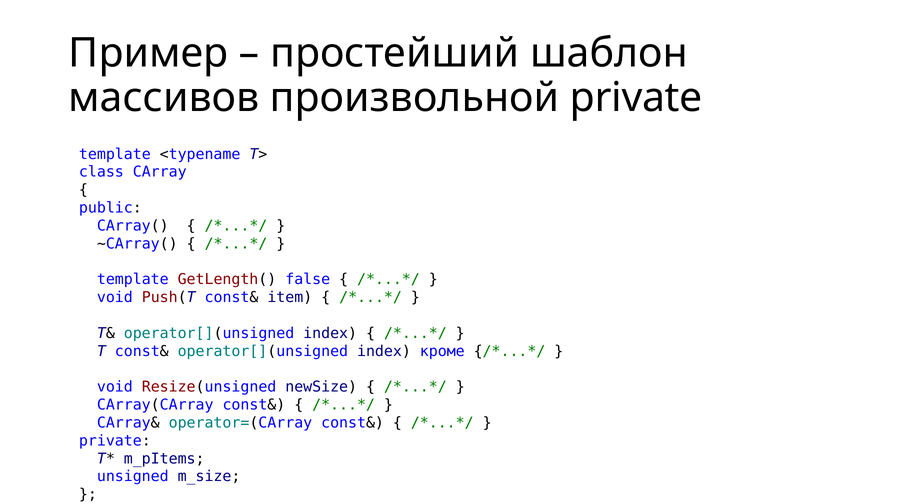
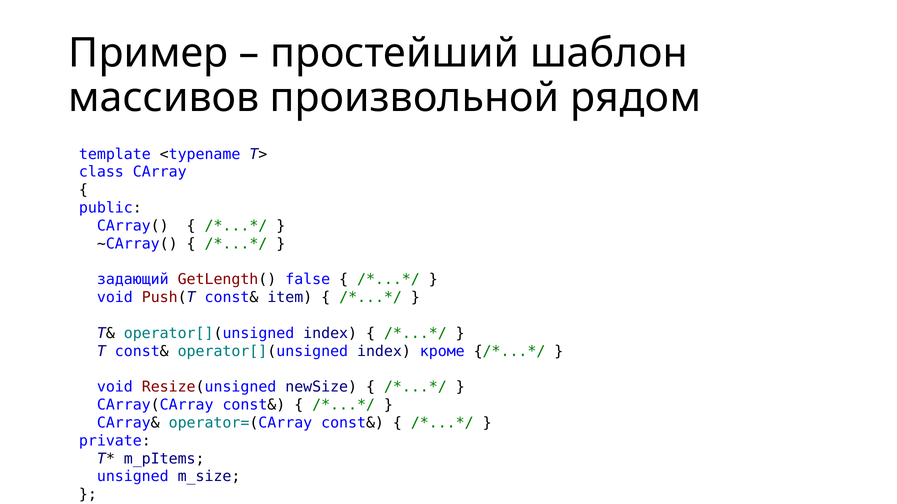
произвольной private: private -> рядом (636, 98)
template: template -> задающий (133, 280)
